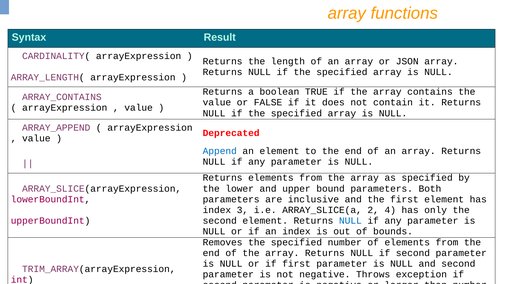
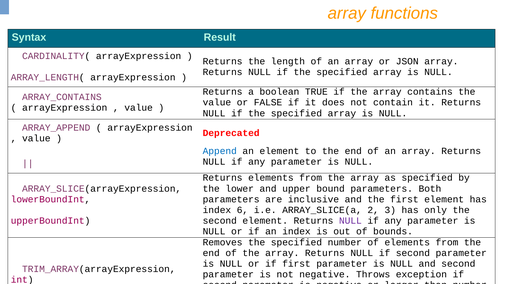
3: 3 -> 6 (242, 210)
4: 4 -> 3 (390, 210)
NULL colour: blue -> purple (350, 221)
